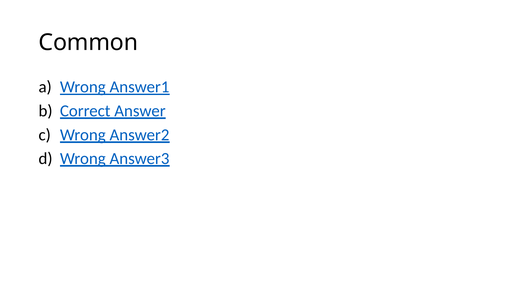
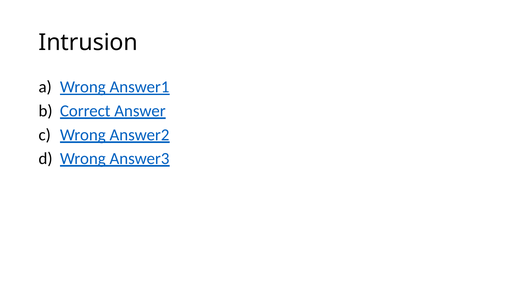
Common: Common -> Intrusion (88, 43)
